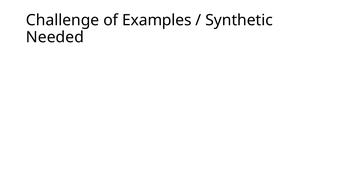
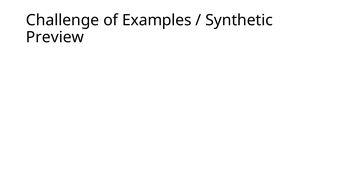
Needed: Needed -> Preview (55, 37)
